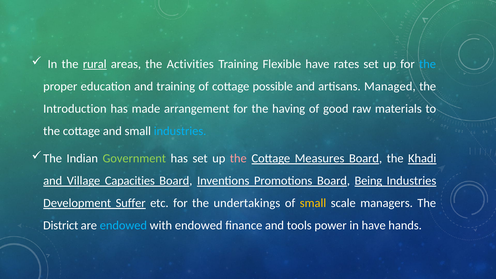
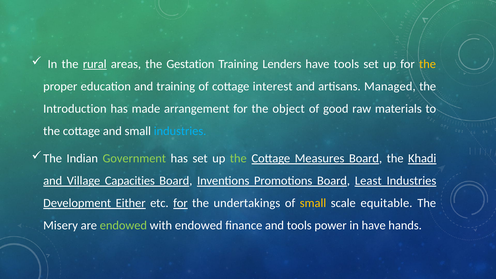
Activities: Activities -> Gestation (190, 64)
Flexible: Flexible -> Lenders (282, 64)
have rates: rates -> tools (346, 64)
the colour: light blue -> yellow (428, 64)
possible: possible -> interest (273, 86)
having: having -> object (289, 109)
the colour: pink -> light green (238, 159)
Being: Being -> Least (368, 181)
Suffer: Suffer -> Either (131, 203)
for underline: none -> present (180, 203)
managers: managers -> equitable (386, 203)
District: District -> Misery (61, 225)
endowed colour: light blue -> light green (123, 225)
